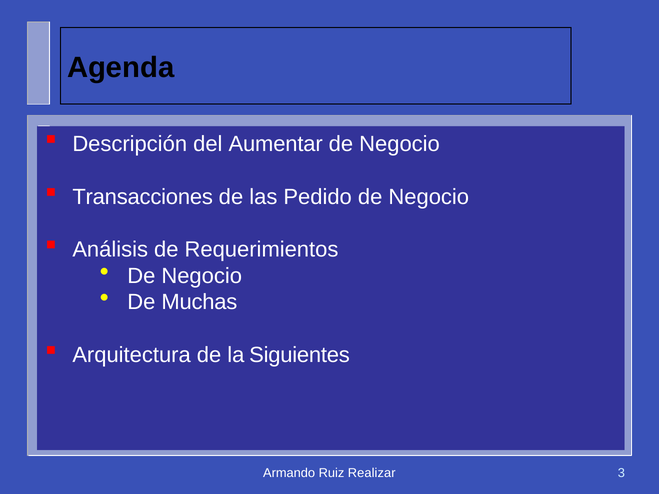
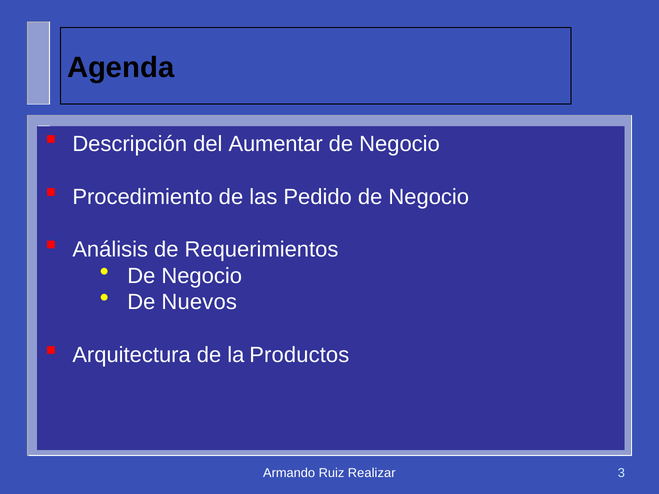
Transacciones: Transacciones -> Procedimiento (143, 197)
Muchas: Muchas -> Nuevos (199, 302)
Siguientes: Siguientes -> Productos (299, 355)
